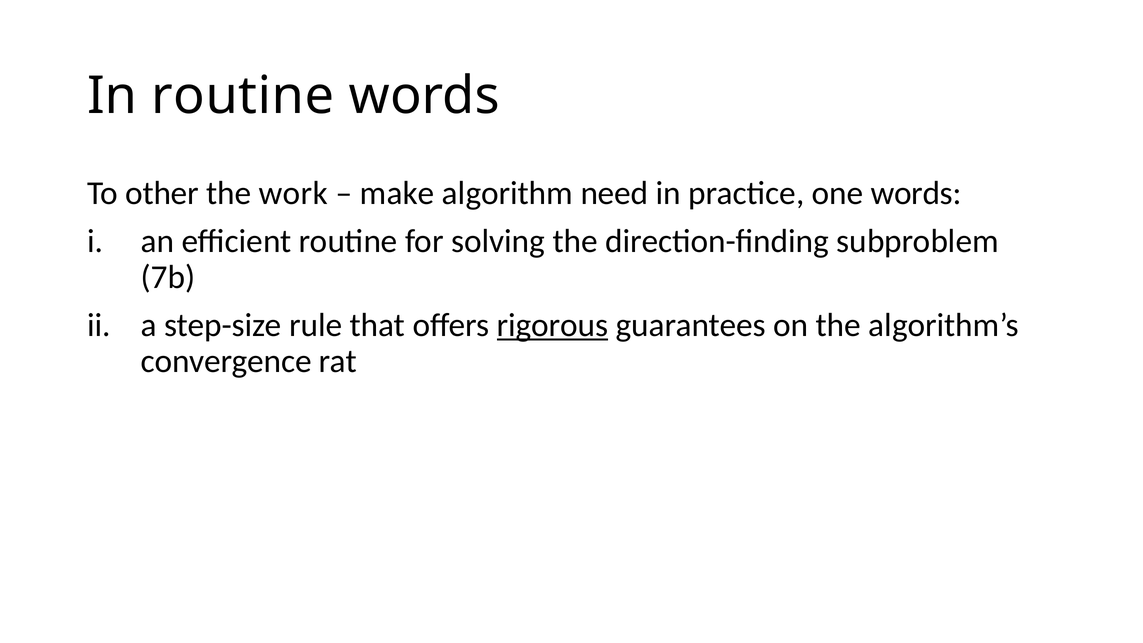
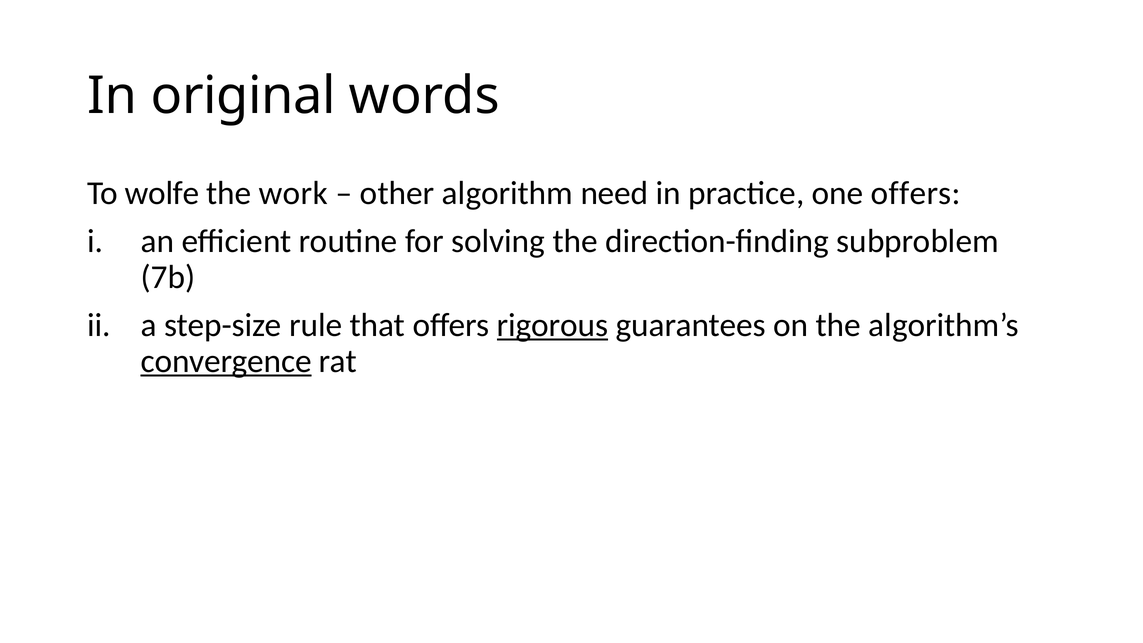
In routine: routine -> original (243, 96)
other: other -> wolfe (162, 193)
make: make -> other (397, 193)
one words: words -> offers (916, 193)
convergence underline: none -> present (226, 361)
